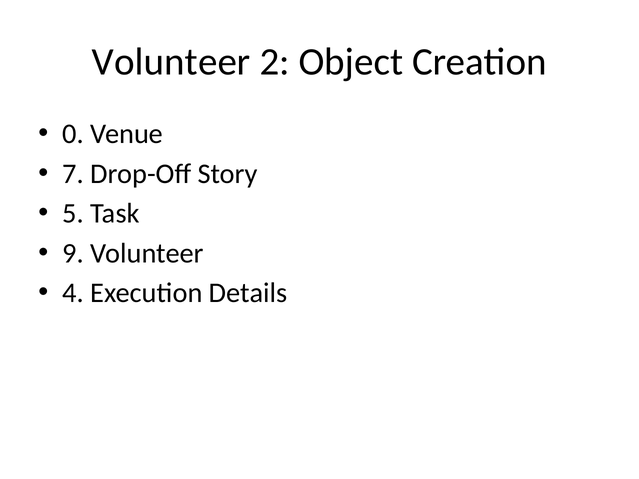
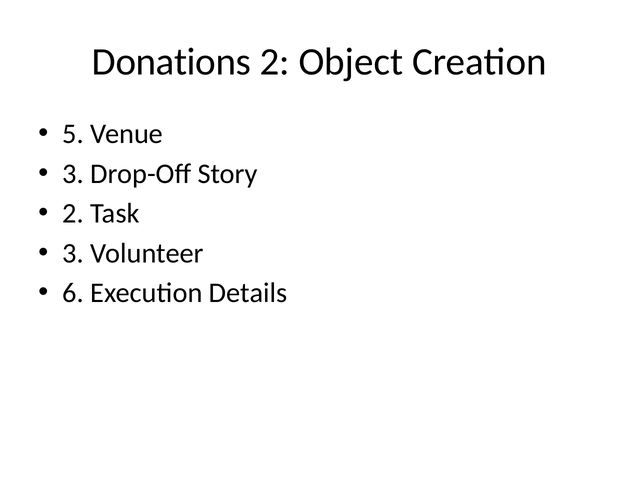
Volunteer: Volunteer -> Donations (171, 62)
0: 0 -> 5 (73, 134)
7: 7 -> 3 (73, 174)
5: 5 -> 2 (73, 214)
9: 9 -> 3 (73, 253)
4: 4 -> 6 (73, 293)
